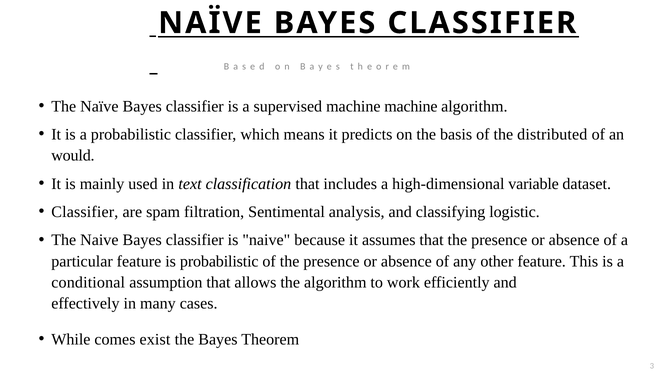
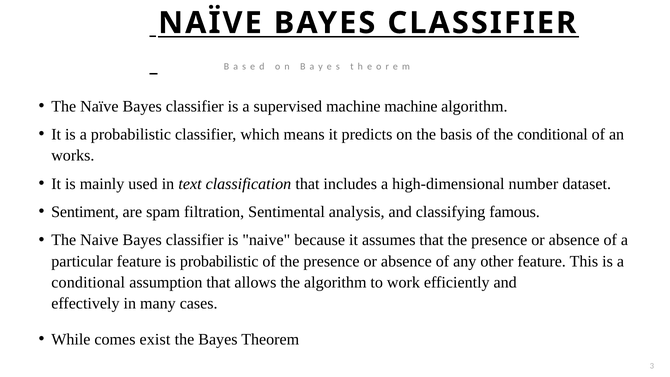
the distributed: distributed -> conditional (552, 134)
would: would -> works (73, 156)
variable: variable -> number (533, 184)
Classifier: Classifier -> Sentiment (85, 212)
logistic: logistic -> famous (515, 212)
